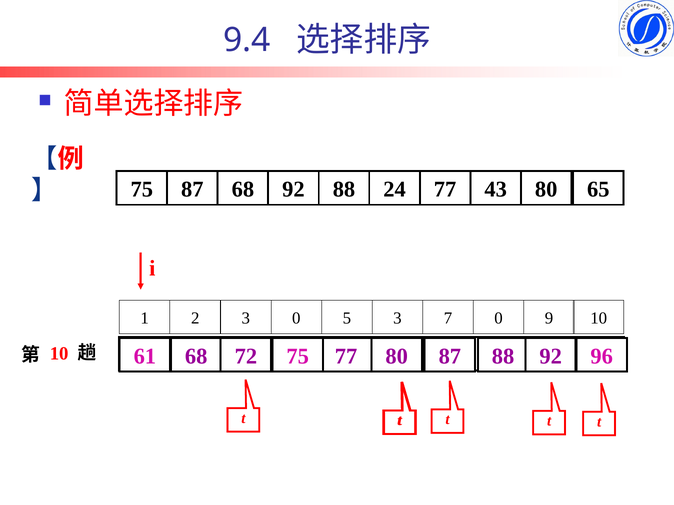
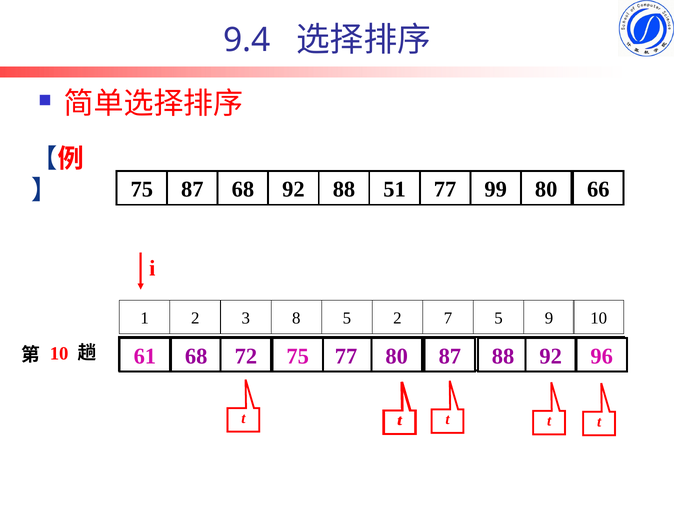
24: 24 -> 51 (395, 190)
43: 43 -> 99 (496, 190)
65: 65 -> 66 (598, 190)
3 0: 0 -> 8 (296, 318)
5 3: 3 -> 2 (397, 318)
7 0: 0 -> 5 (499, 318)
